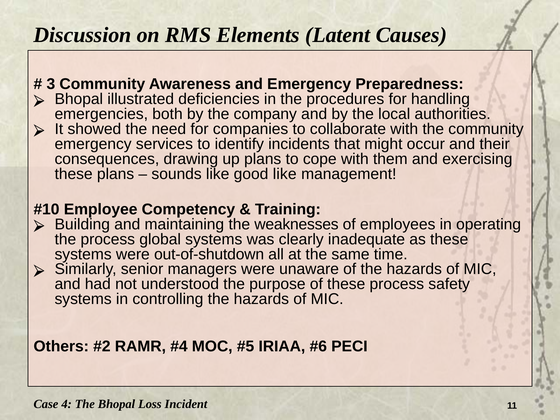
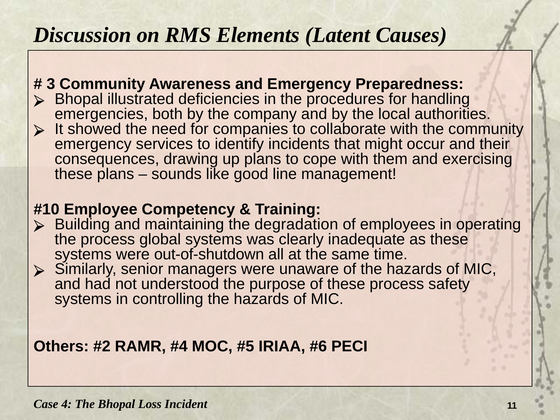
good like: like -> line (285, 174)
weaknesses: weaknesses -> degradation (296, 224)
